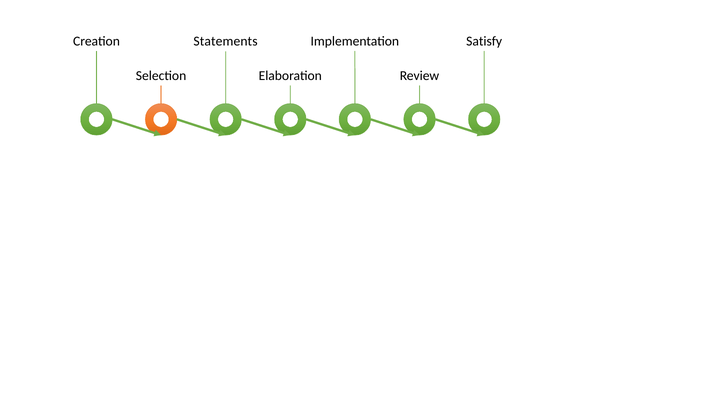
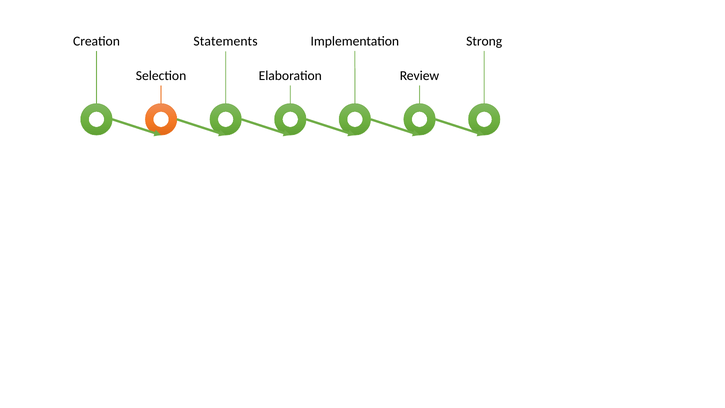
Satisfy: Satisfy -> Strong (484, 41)
